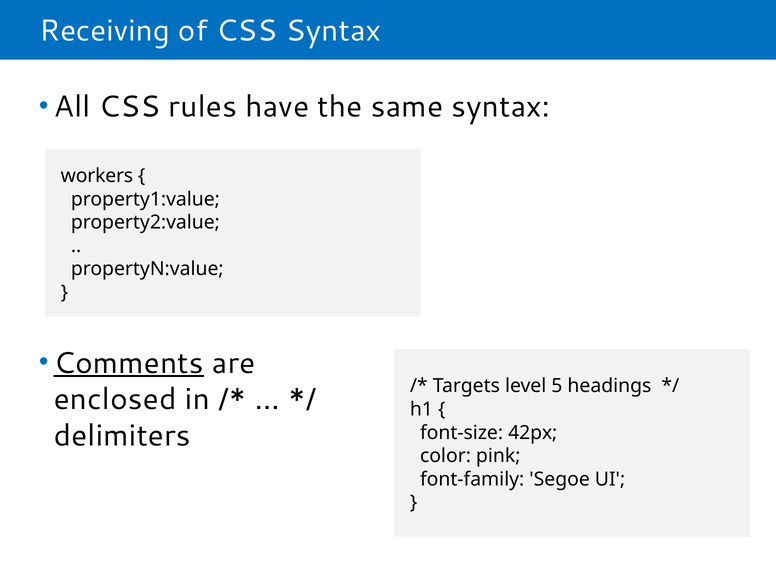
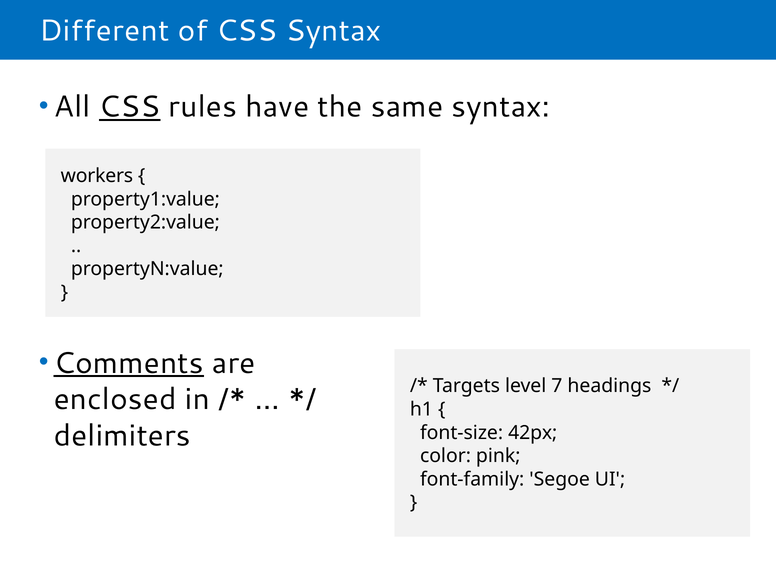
Receiving: Receiving -> Different (104, 31)
CSS underline: none -> present (130, 107)
5: 5 -> 7 (557, 386)
